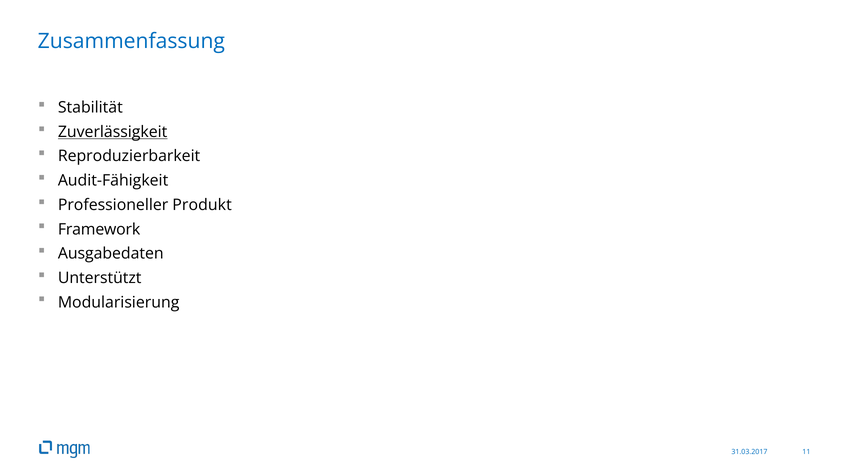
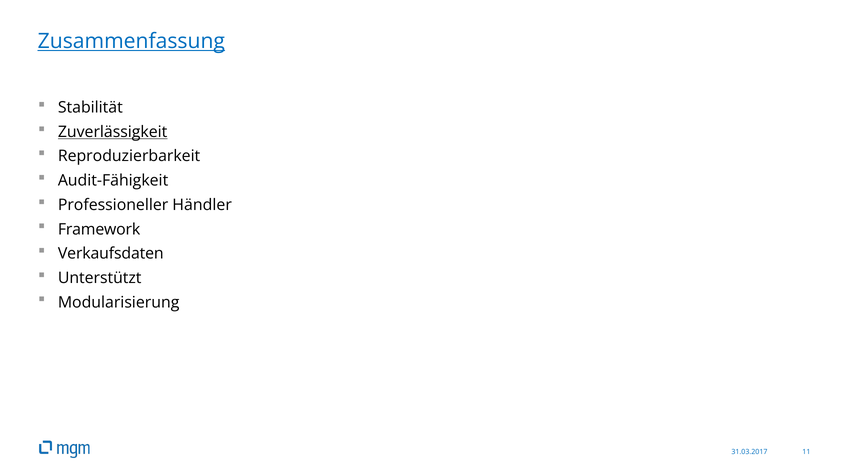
Zusammenfassung underline: none -> present (131, 41)
Produkt: Produkt -> Händler (202, 205)
Ausgabedaten: Ausgabedaten -> Verkaufsdaten (111, 254)
